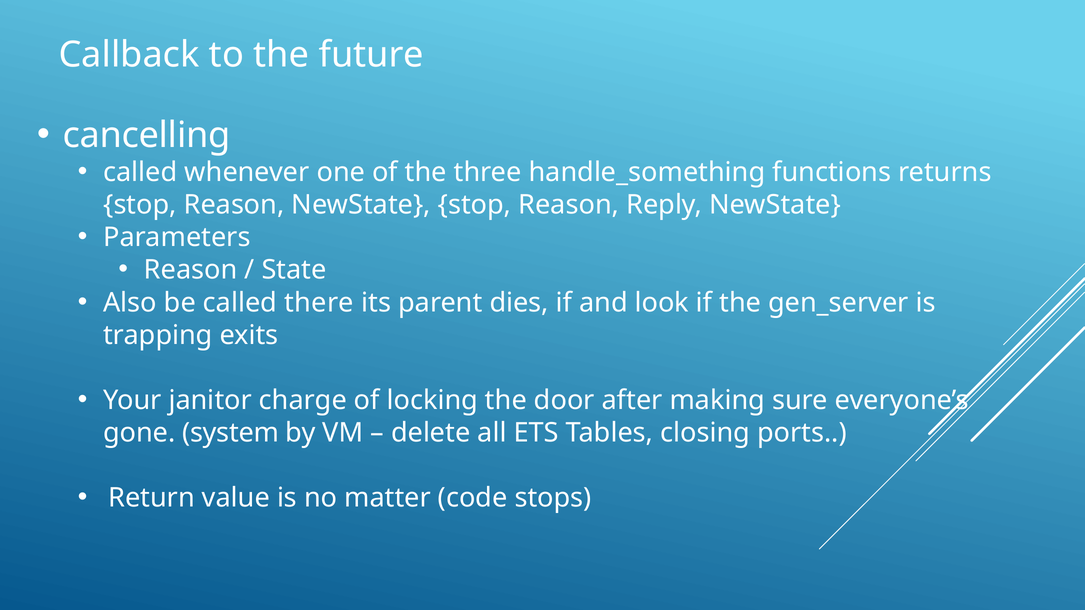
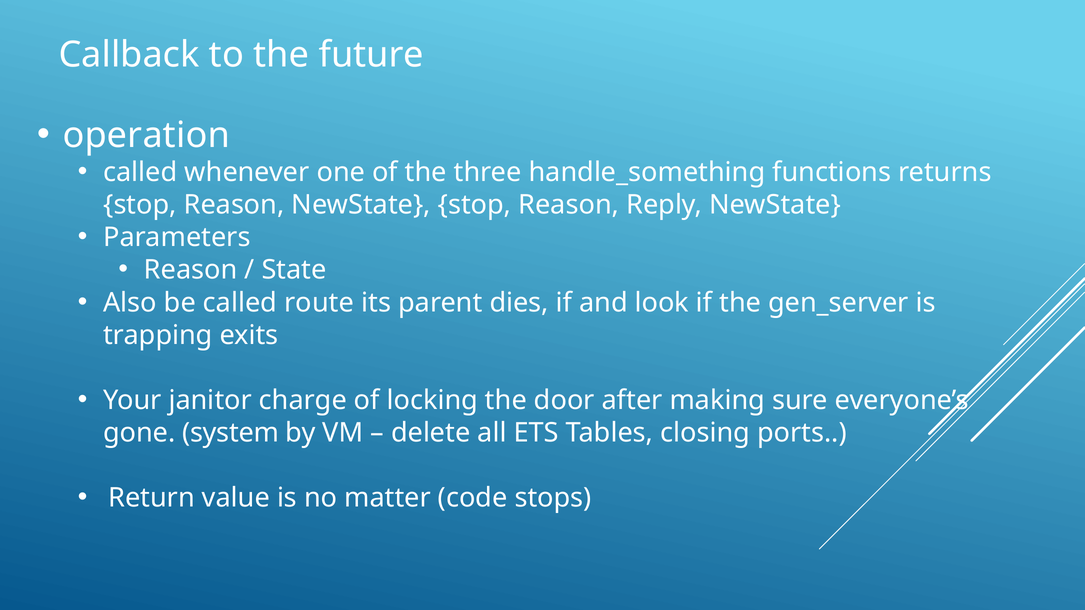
cancelling: cancelling -> operation (146, 135)
there: there -> route (319, 303)
